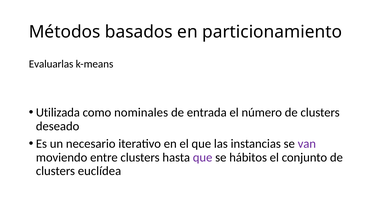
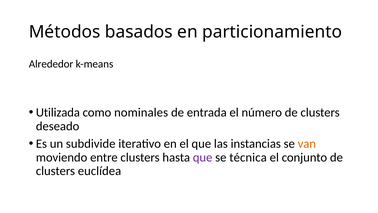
Evaluarlas: Evaluarlas -> Alrededor (51, 64)
necesario: necesario -> subdivide (91, 143)
van colour: purple -> orange (307, 143)
hábitos: hábitos -> técnica (248, 157)
